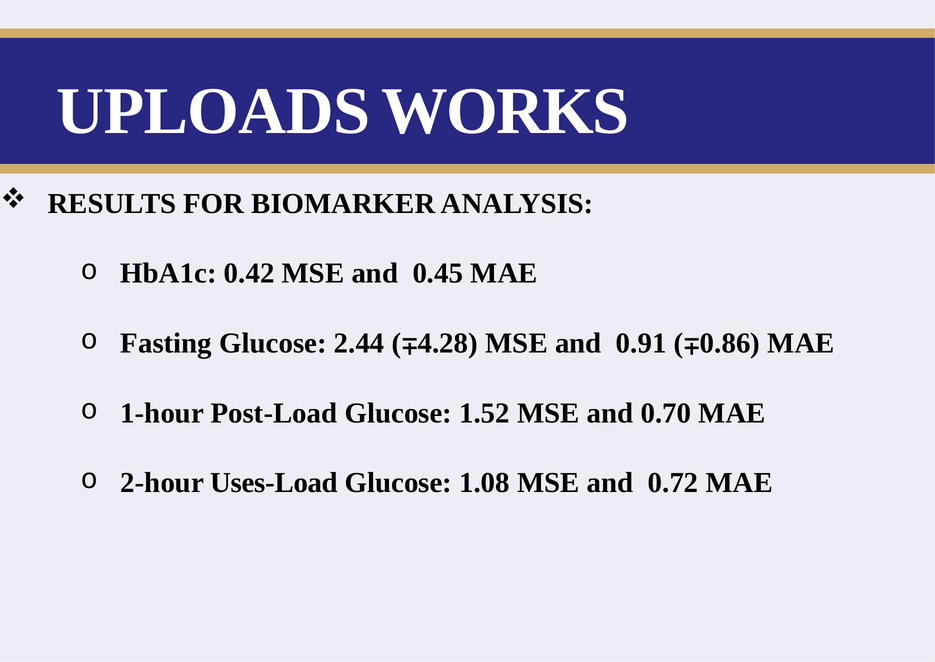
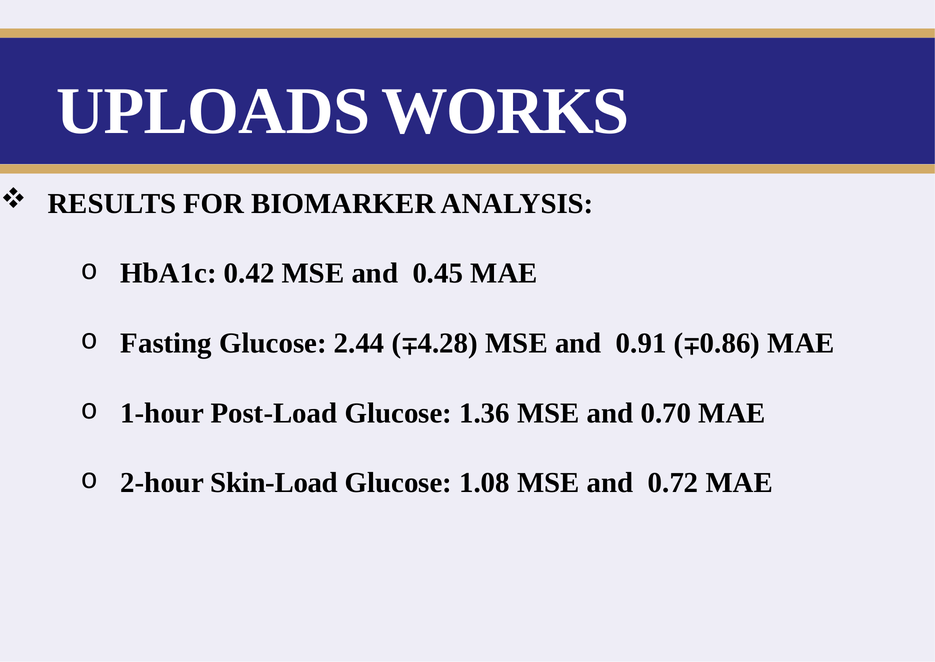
1.52: 1.52 -> 1.36 (485, 413)
Uses-Load: Uses-Load -> Skin-Load (274, 482)
